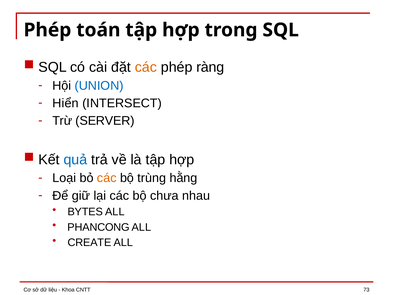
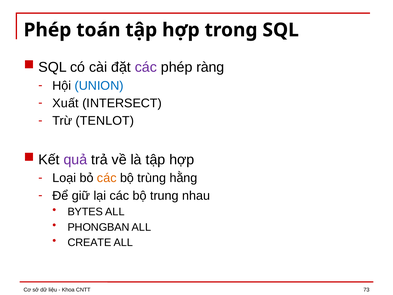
các colour: orange -> purple (146, 67)
Hiển: Hiển -> Xuất (66, 103)
SERVER: SERVER -> TENLOT (105, 121)
quả colour: blue -> purple (75, 160)
chưa: chưa -> trung (164, 196)
PHANCONG: PHANCONG -> PHONGBAN (99, 227)
